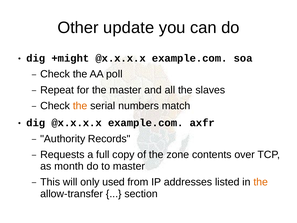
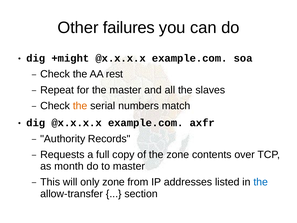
update: update -> failures (129, 28)
poll: poll -> rest (114, 74)
only used: used -> zone (114, 182)
the colour: orange -> blue (261, 182)
